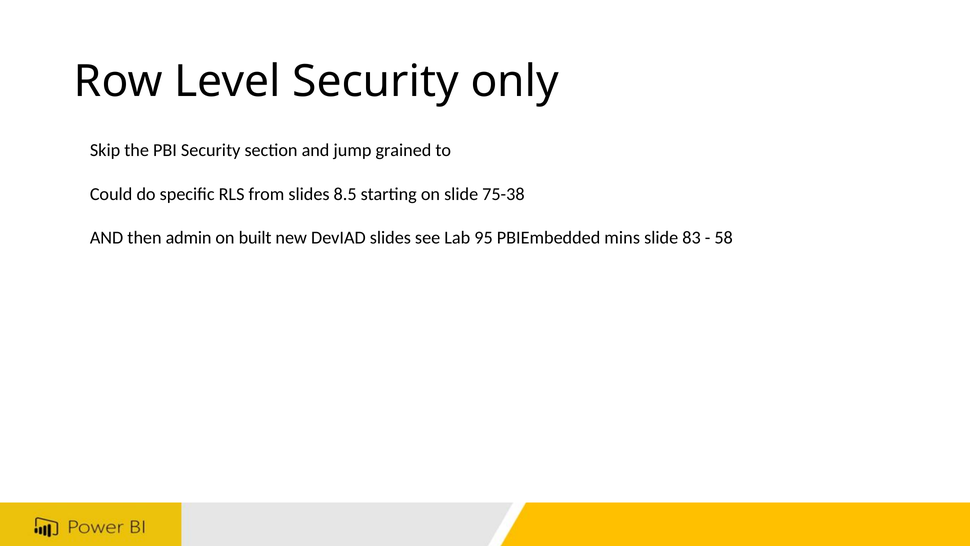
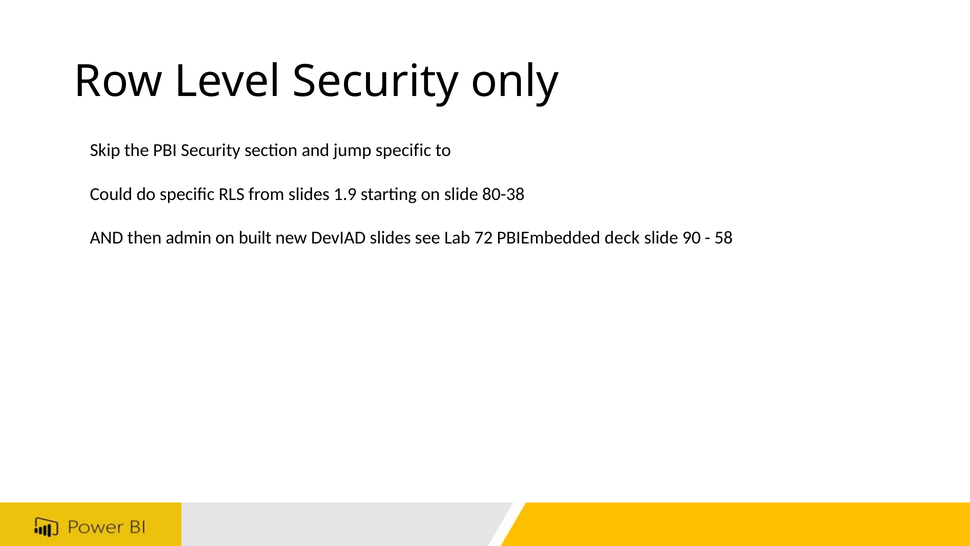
jump grained: grained -> specific (403, 150)
8.5: 8.5 -> 1.9 (345, 194)
75-38: 75-38 -> 80-38 (503, 194)
95: 95 -> 72 (484, 238)
mins: mins -> deck (622, 238)
83: 83 -> 90 (692, 238)
